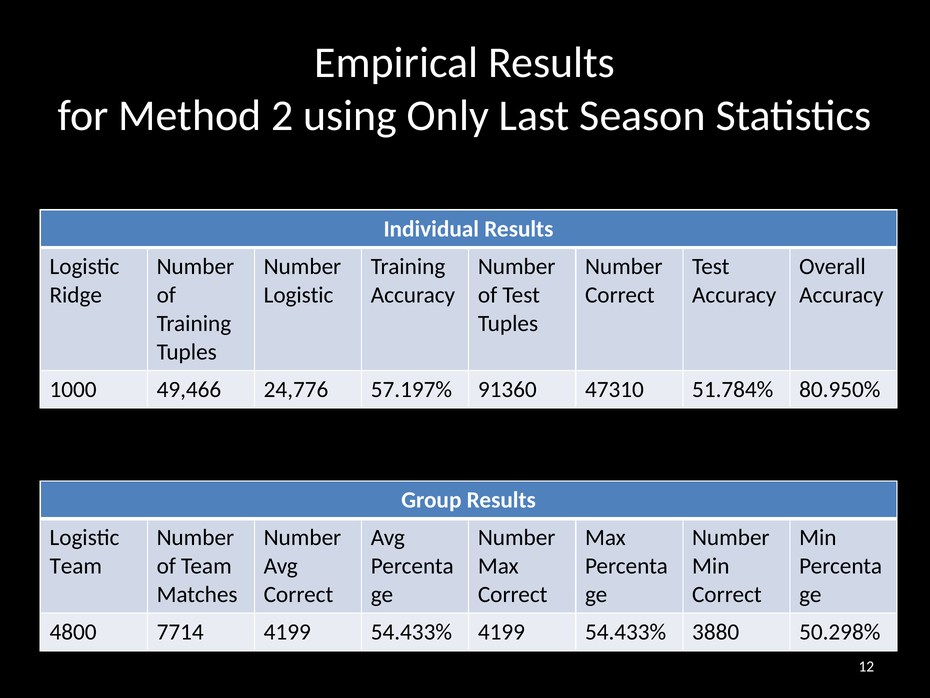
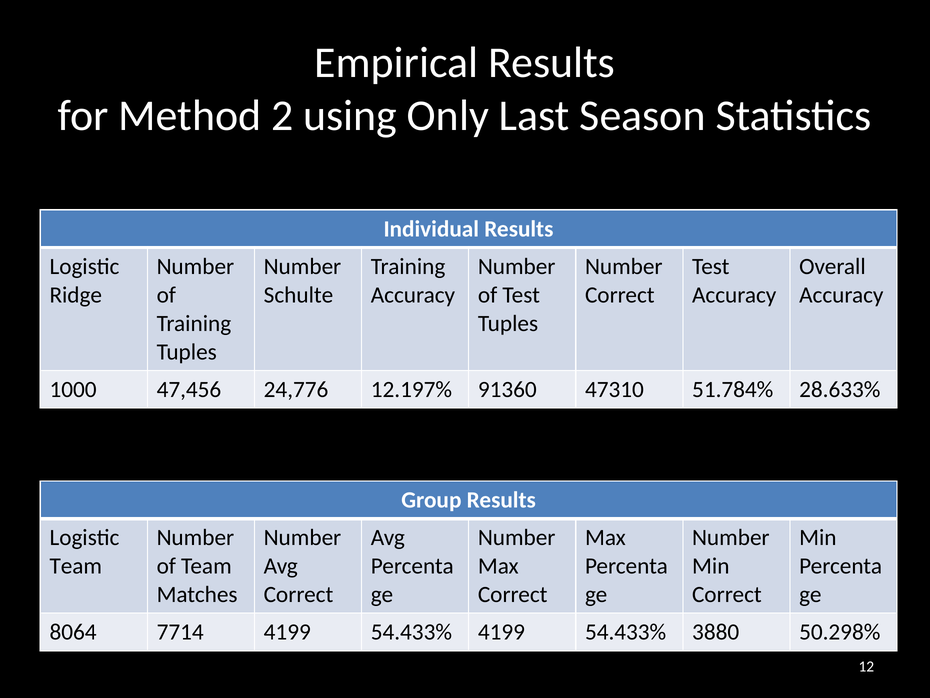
Logistic: Logistic -> Schulte (299, 295)
49,466: 49,466 -> 47,456 (189, 389)
57.197%: 57.197% -> 12.197% (411, 389)
80.950%: 80.950% -> 28.633% (840, 389)
4800: 4800 -> 8064 (73, 632)
